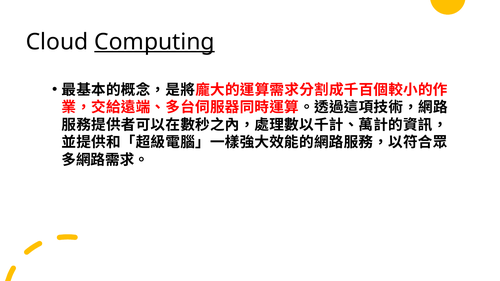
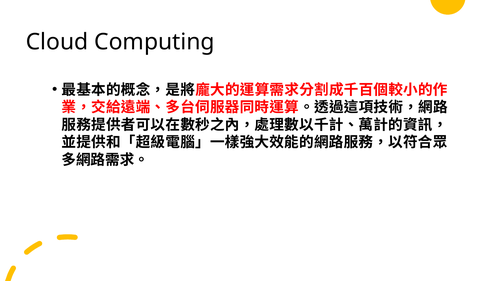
Computing underline: present -> none (155, 42)
